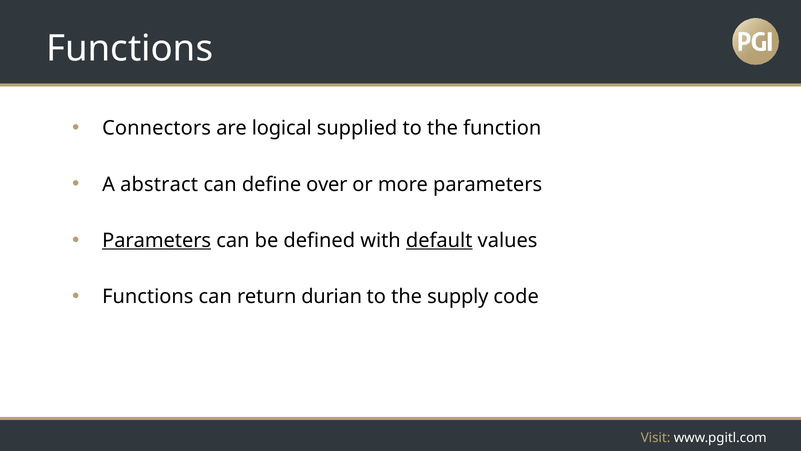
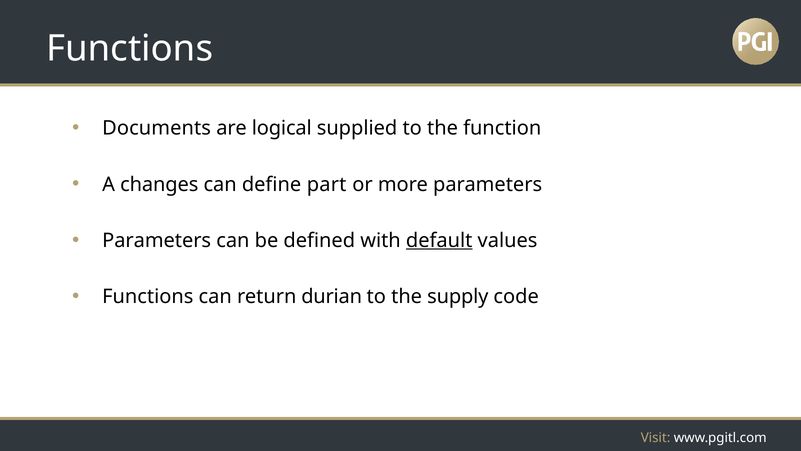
Connectors: Connectors -> Documents (157, 128)
abstract: abstract -> changes (159, 184)
over: over -> part (327, 184)
Parameters underline: present -> none (157, 240)
